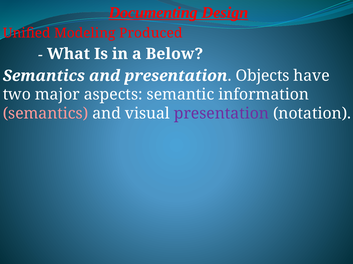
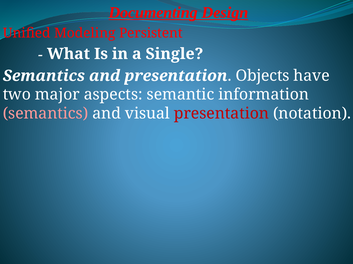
Produced: Produced -> Persistent (151, 33)
Below: Below -> Single (174, 54)
presentation colour: purple -> red (221, 114)
